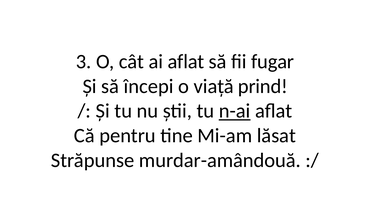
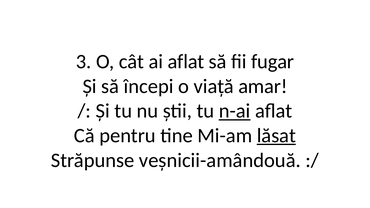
prind: prind -> amar (263, 86)
lăsat underline: none -> present (276, 136)
murdar-amândouă: murdar-amândouă -> veșnicii-amândouă (220, 160)
